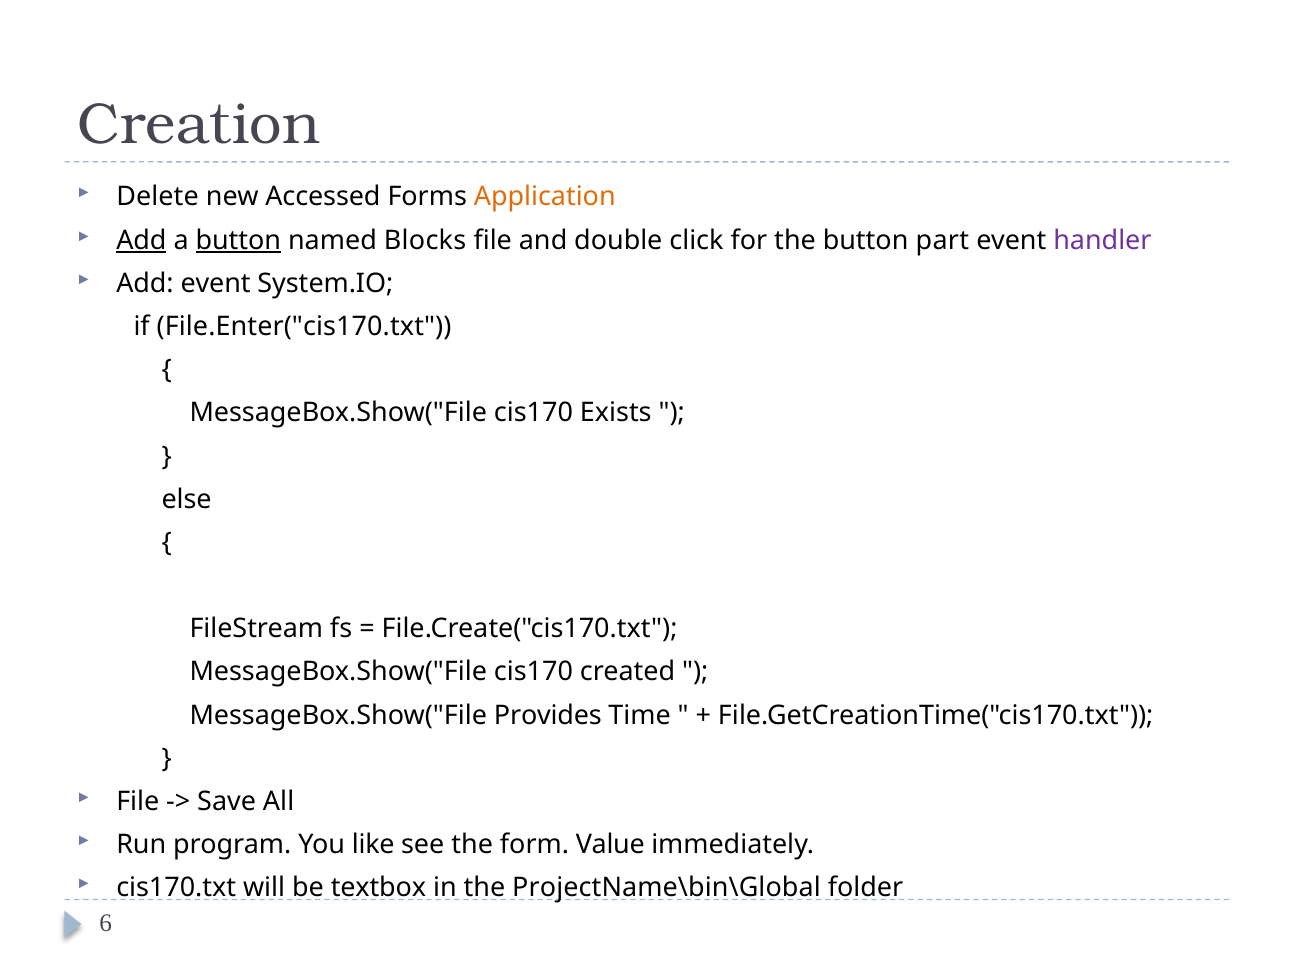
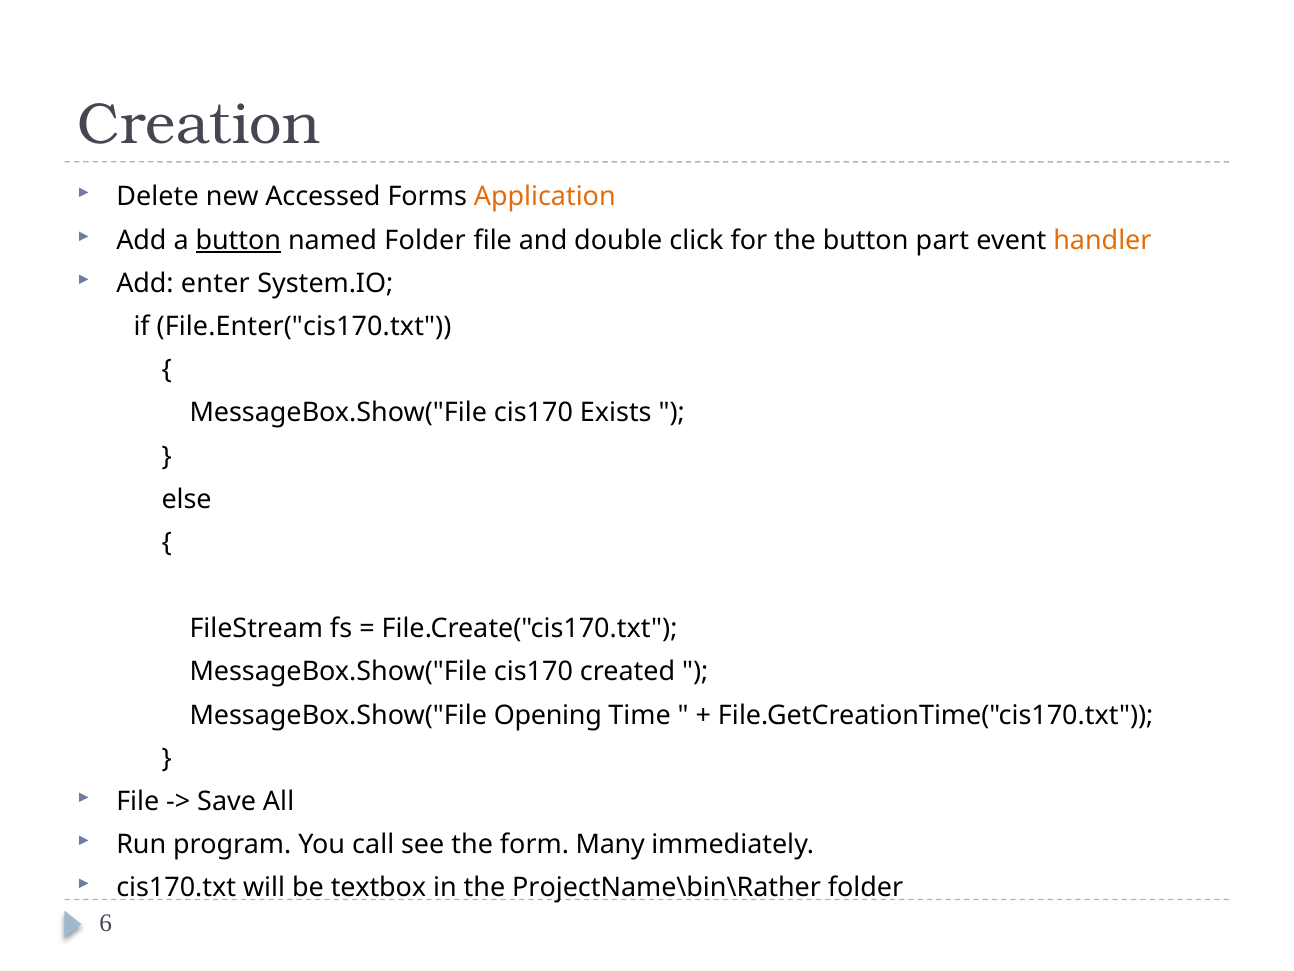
Add underline: present -> none (141, 240)
named Blocks: Blocks -> Folder (425, 240)
handler colour: purple -> orange (1102, 240)
Add event: event -> enter (215, 283)
Provides: Provides -> Opening (548, 715)
like: like -> call (373, 844)
Value: Value -> Many (610, 844)
ProjectName\bin\Global: ProjectName\bin\Global -> ProjectName\bin\Rather (667, 887)
